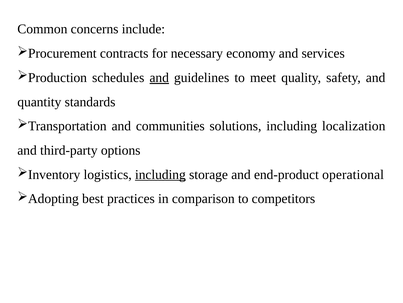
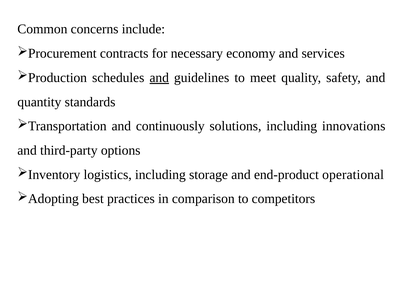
communities: communities -> continuously (170, 126)
localization: localization -> innovations (354, 126)
including underline: present -> none (160, 174)
